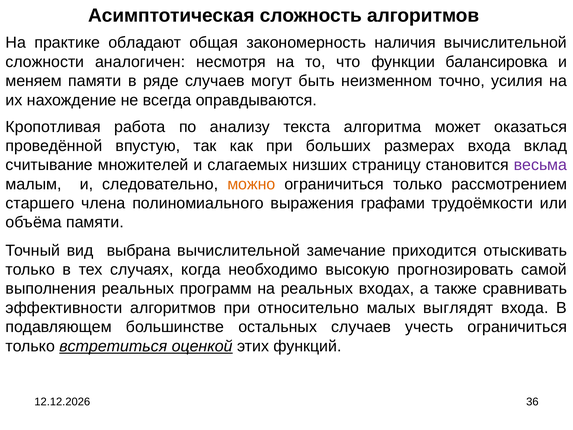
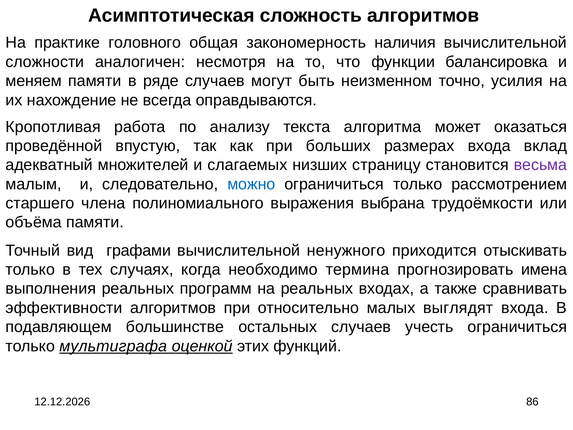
обладают: обладают -> головного (145, 43)
считывание: считывание -> адекватный (49, 165)
можно colour: orange -> blue (251, 184)
графами: графами -> выбрана (393, 203)
выбрана: выбрана -> графами (139, 250)
замечание: замечание -> ненужного (346, 250)
высокую: высокую -> термина (358, 269)
самой: самой -> имена (544, 269)
встретиться: встретиться -> мультиграфа (113, 346)
36: 36 -> 86 (532, 402)
